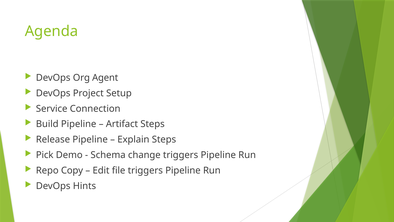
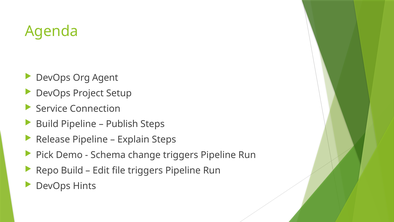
Artifact: Artifact -> Publish (122, 124)
Repo Copy: Copy -> Build (72, 170)
